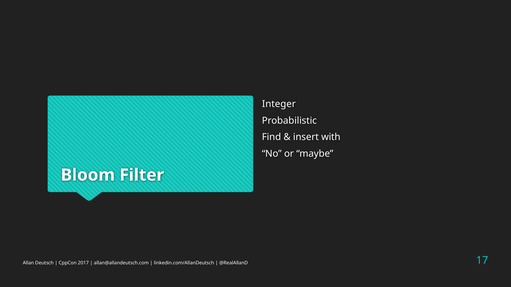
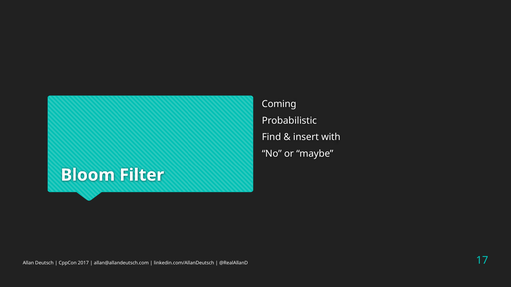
Integer: Integer -> Coming (279, 104)
